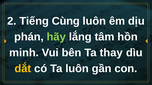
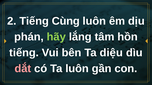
minh: minh -> tiếng (24, 53)
thay: thay -> diệu (111, 53)
dắt colour: yellow -> pink (23, 69)
